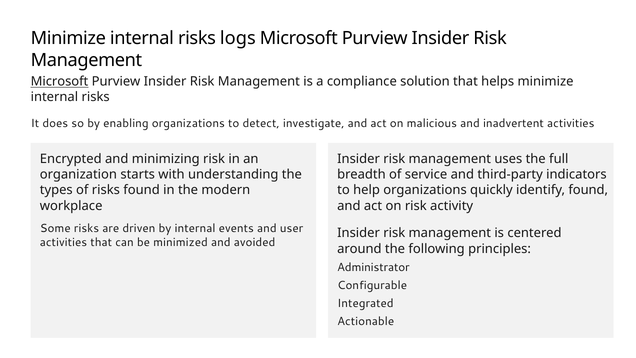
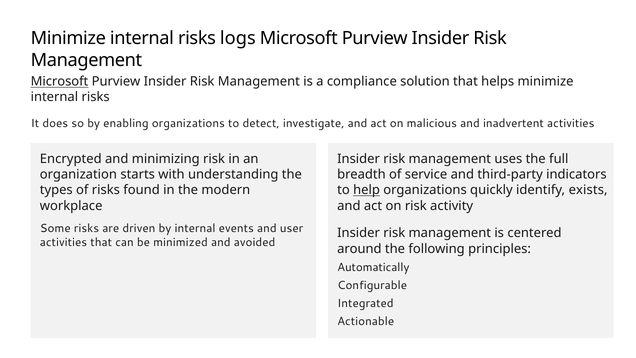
help underline: none -> present (367, 190)
identify found: found -> exists (588, 190)
Administrator: Administrator -> Automatically (373, 267)
